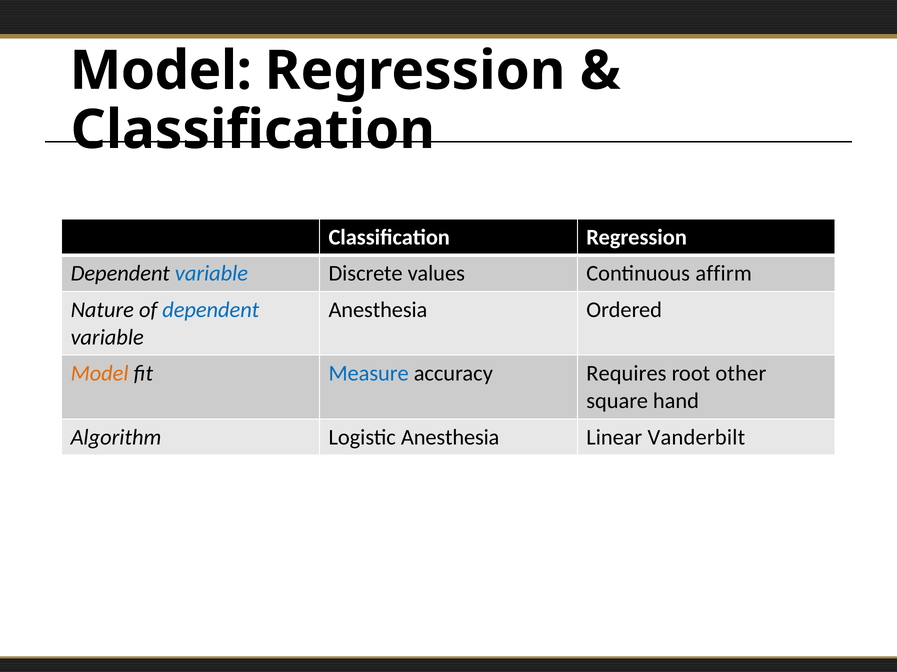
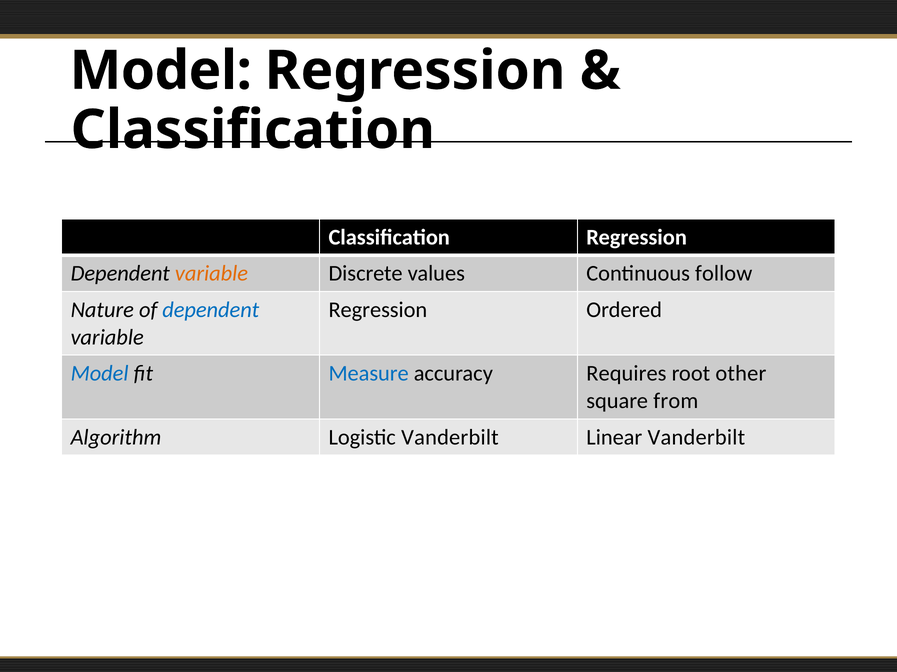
variable colour: blue -> orange (211, 274)
affirm: affirm -> follow (724, 274)
Anesthesia: Anesthesia -> Regression (378, 310)
Model colour: orange -> blue (100, 374)
hand: hand -> from (676, 401)
Logistic Anesthesia: Anesthesia -> Vanderbilt (450, 438)
